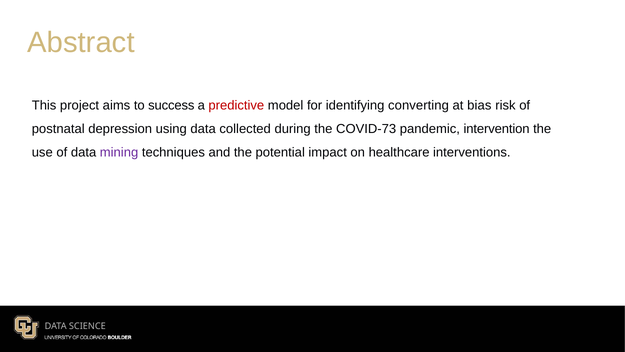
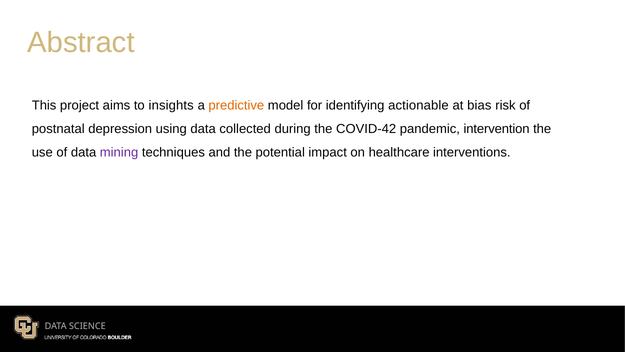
success: success -> insights (171, 105)
predictive colour: red -> orange (236, 105)
converting: converting -> actionable (418, 105)
COVID-73: COVID-73 -> COVID-42 (366, 129)
